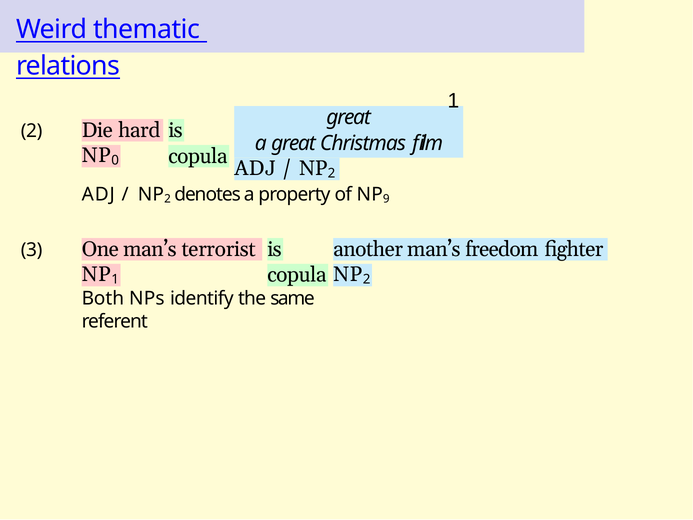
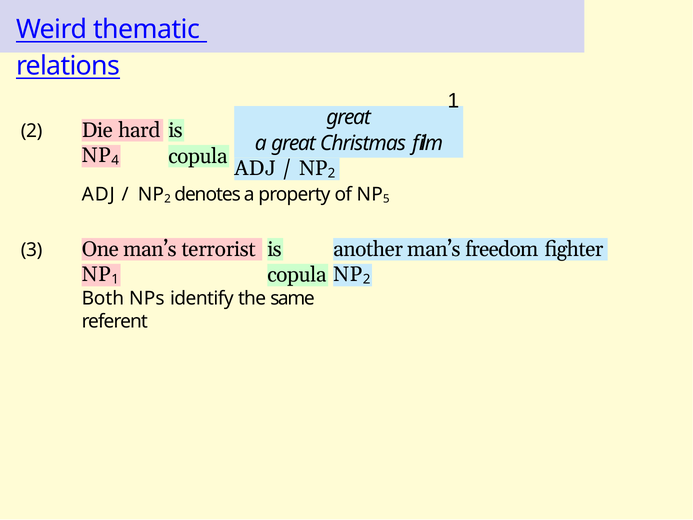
0: 0 -> 4 (115, 160)
9: 9 -> 5 (386, 199)
